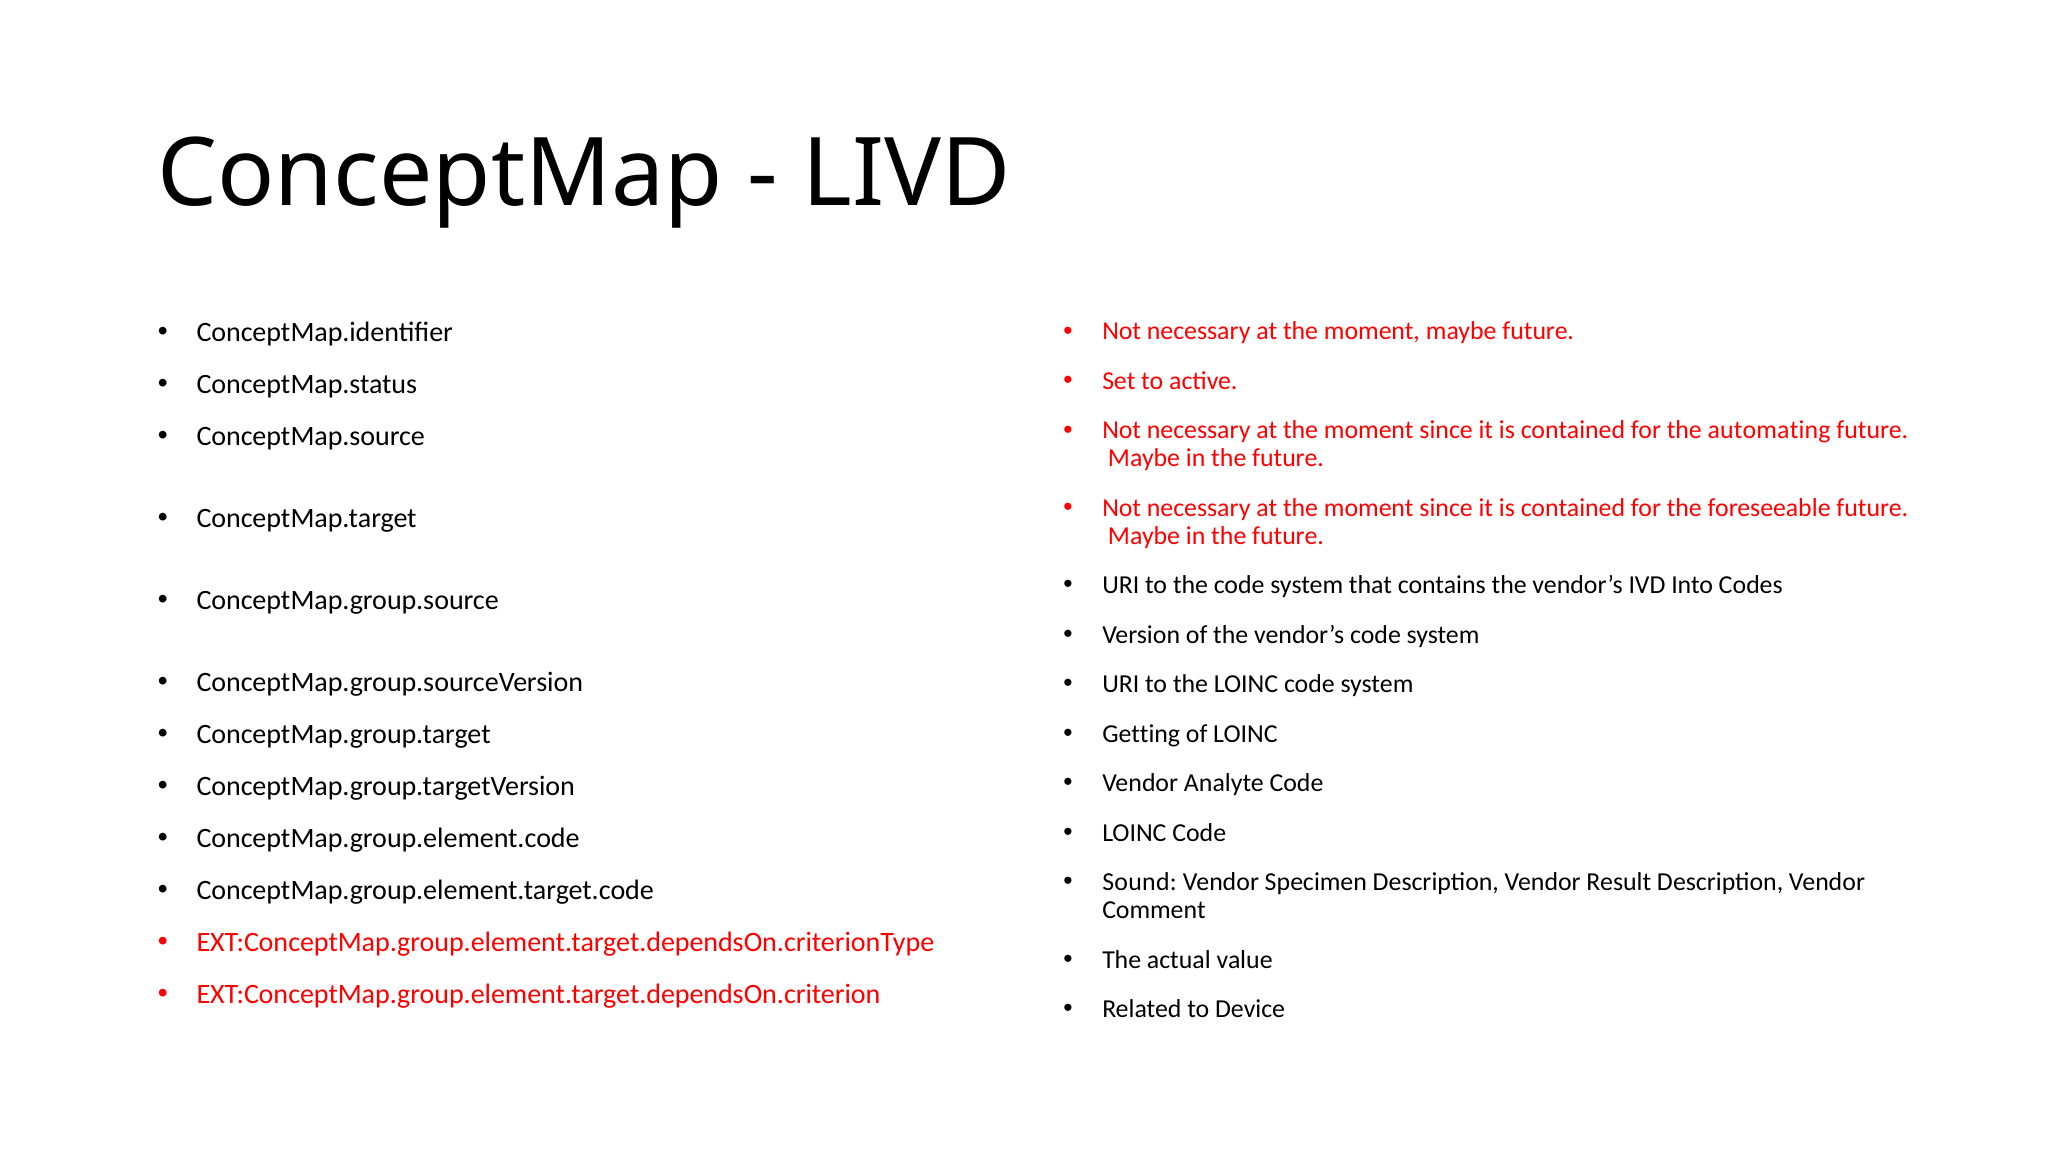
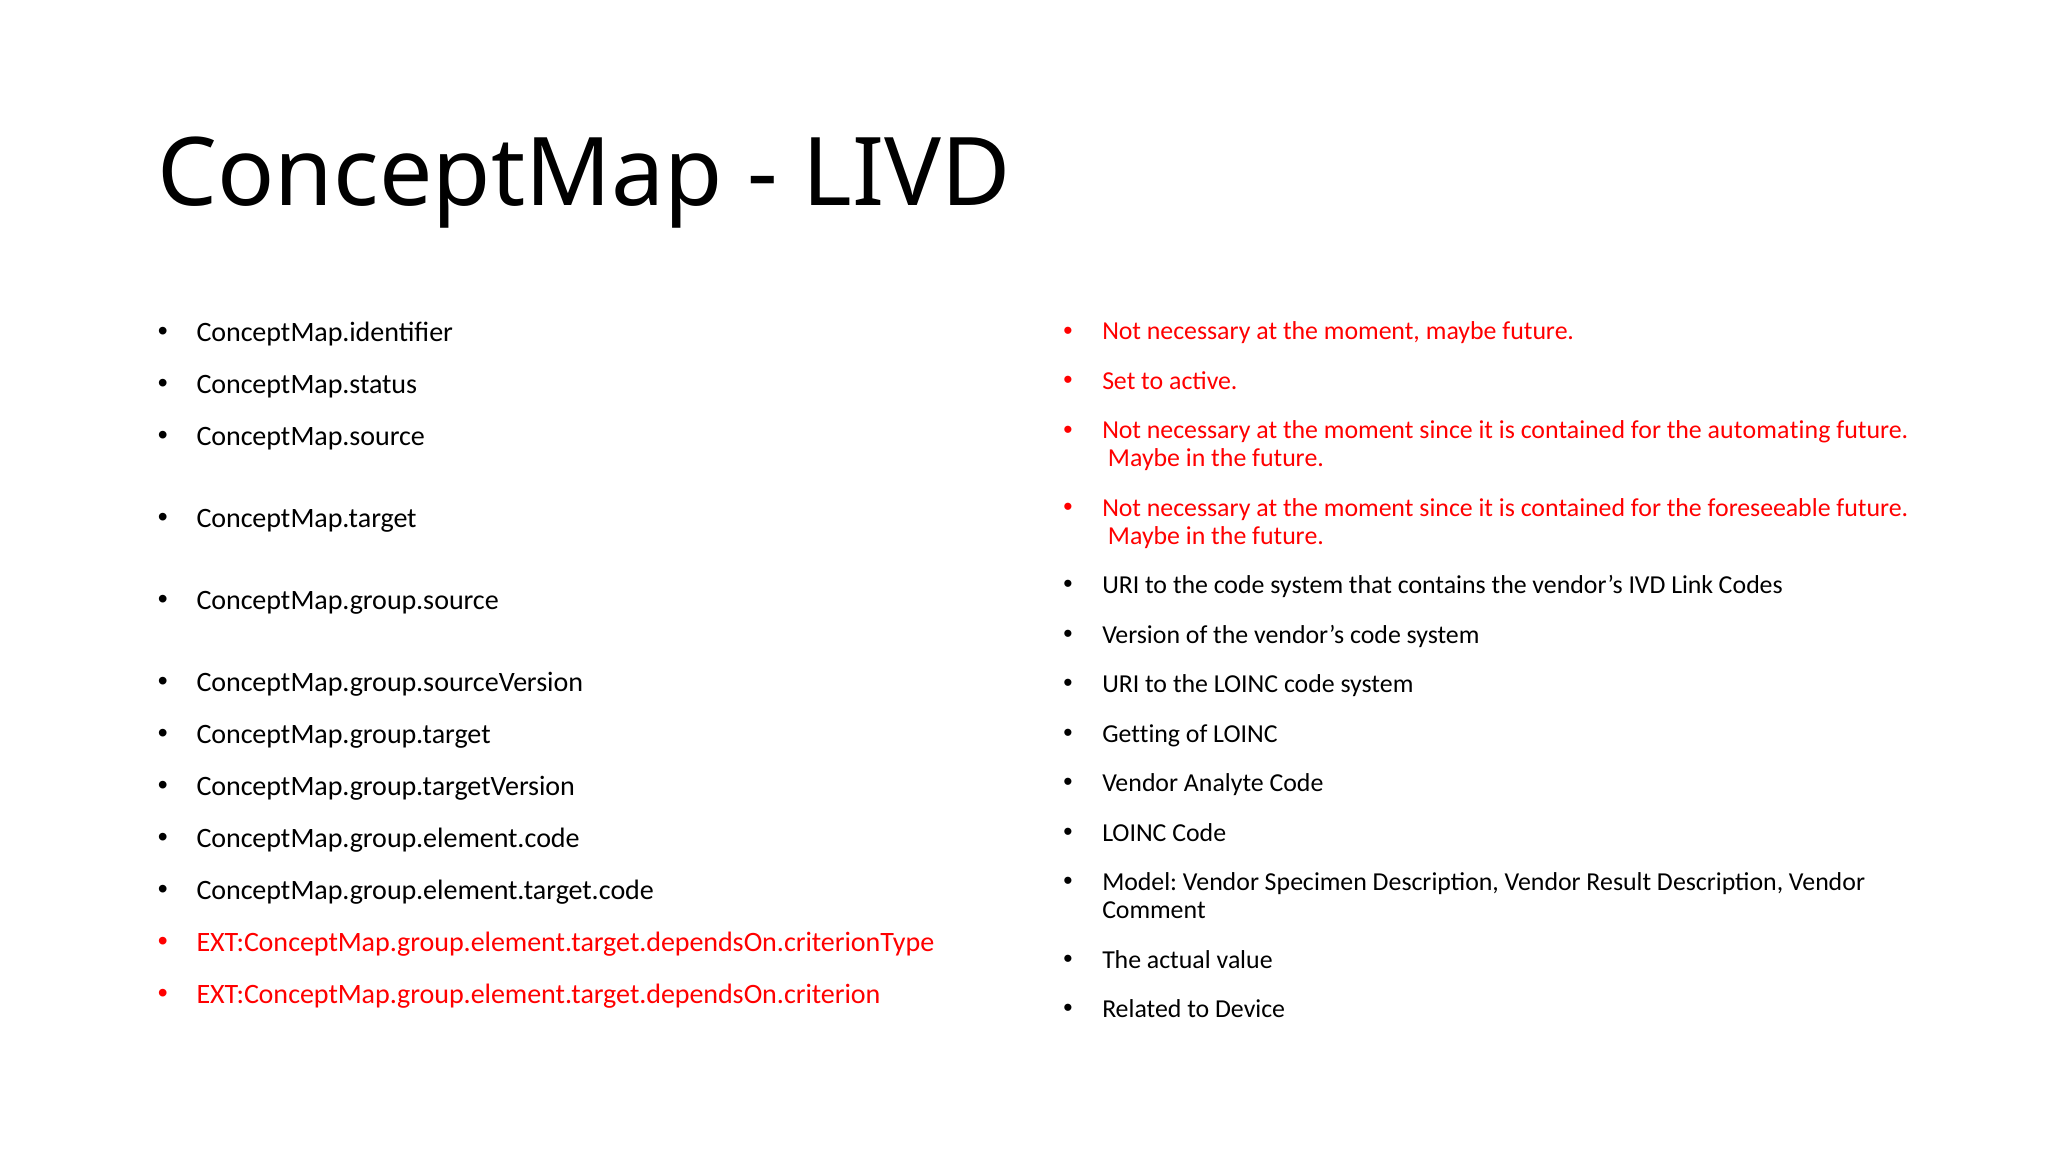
Into: Into -> Link (1692, 585)
Sound: Sound -> Model (1140, 882)
